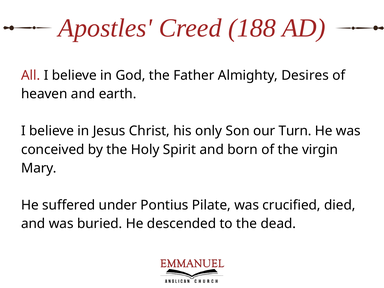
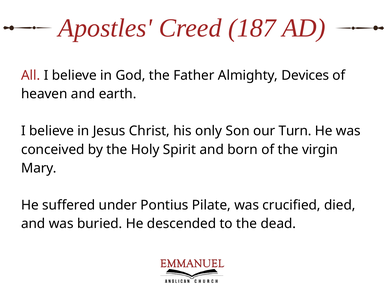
188: 188 -> 187 (252, 28)
Desires: Desires -> Devices (305, 75)
